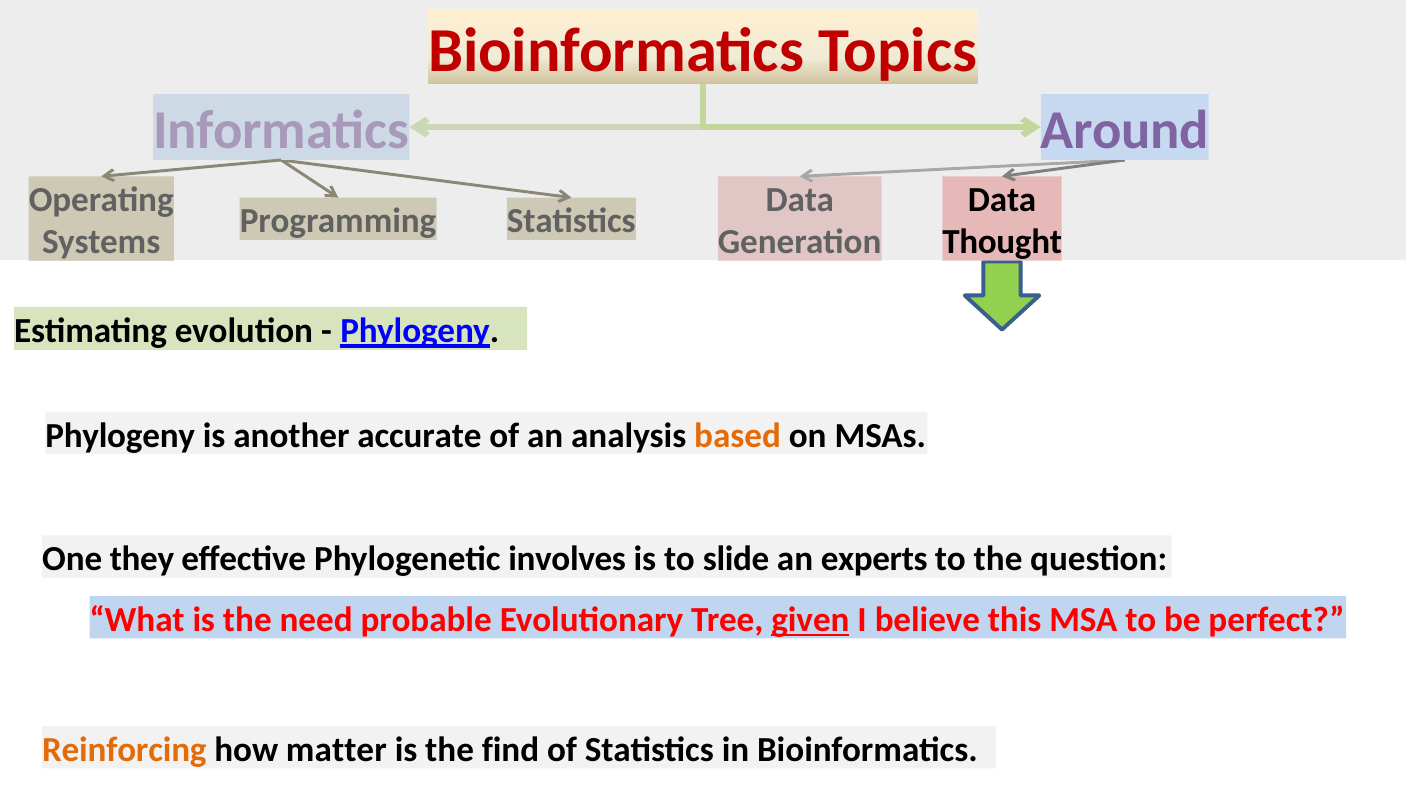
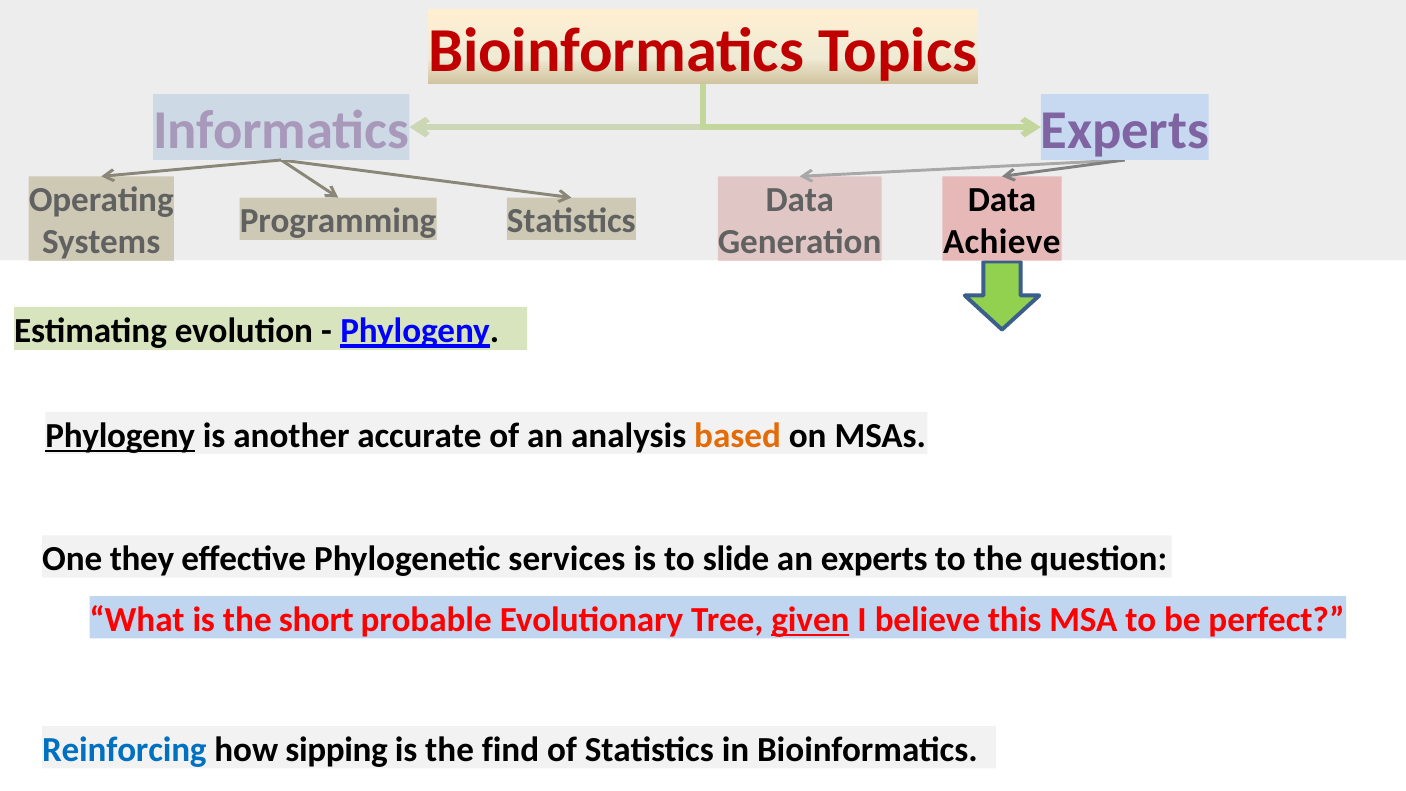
Around: Around -> Experts (1125, 131)
Thought: Thought -> Achieve (1002, 242)
Phylogeny underline: none -> present (120, 435)
involves: involves -> services (567, 559)
need: need -> short (316, 619)
Reinforcing colour: orange -> blue (124, 750)
matter: matter -> sipping (337, 750)
